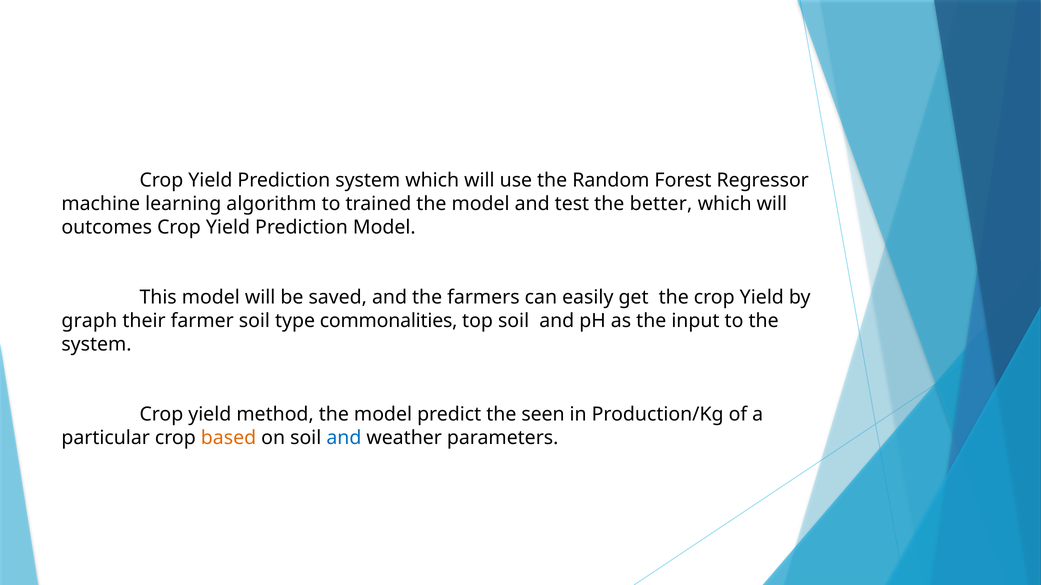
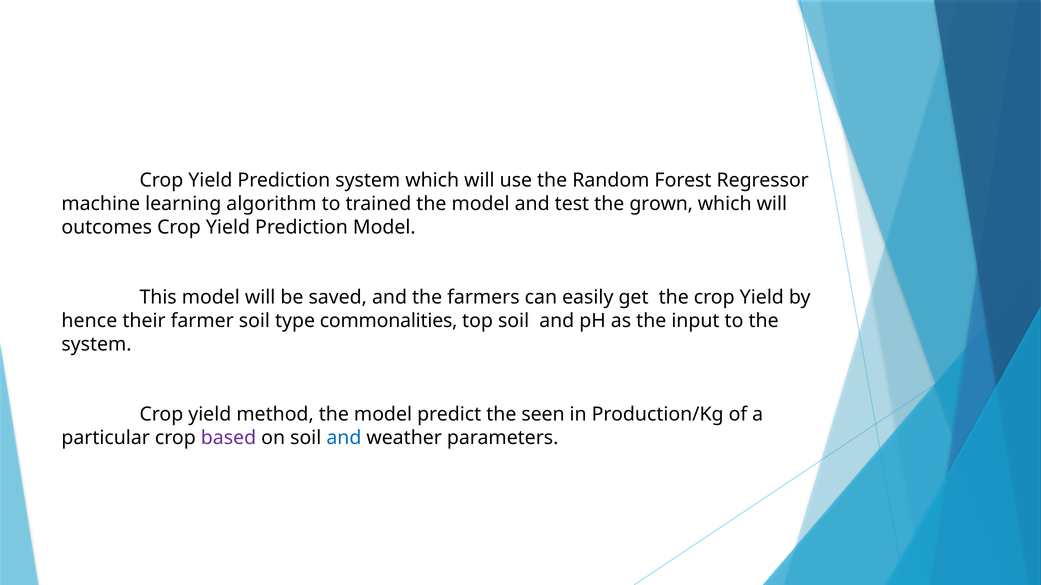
better: better -> grown (661, 204)
graph: graph -> hence (89, 321)
based colour: orange -> purple (228, 438)
